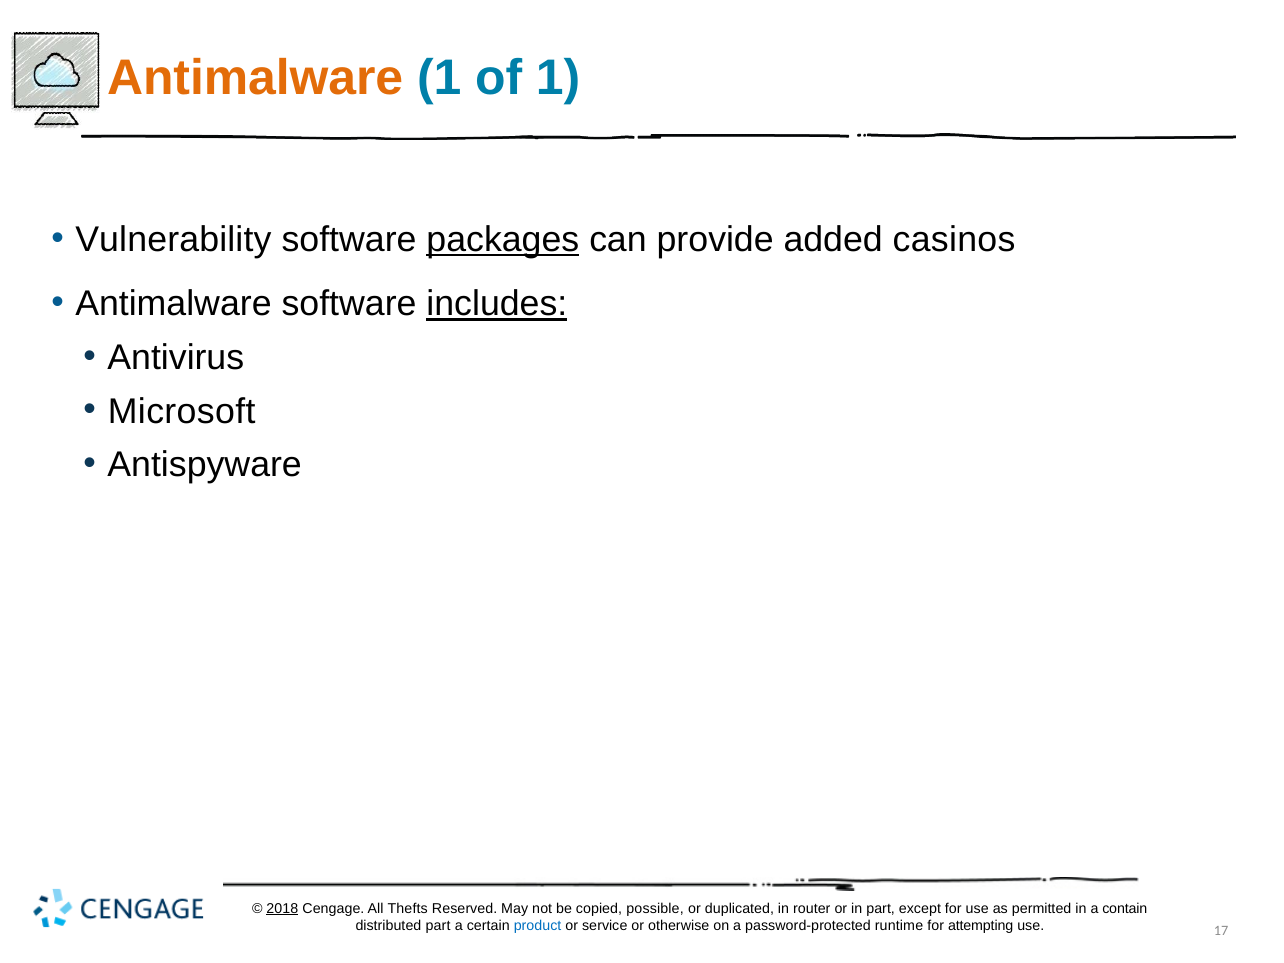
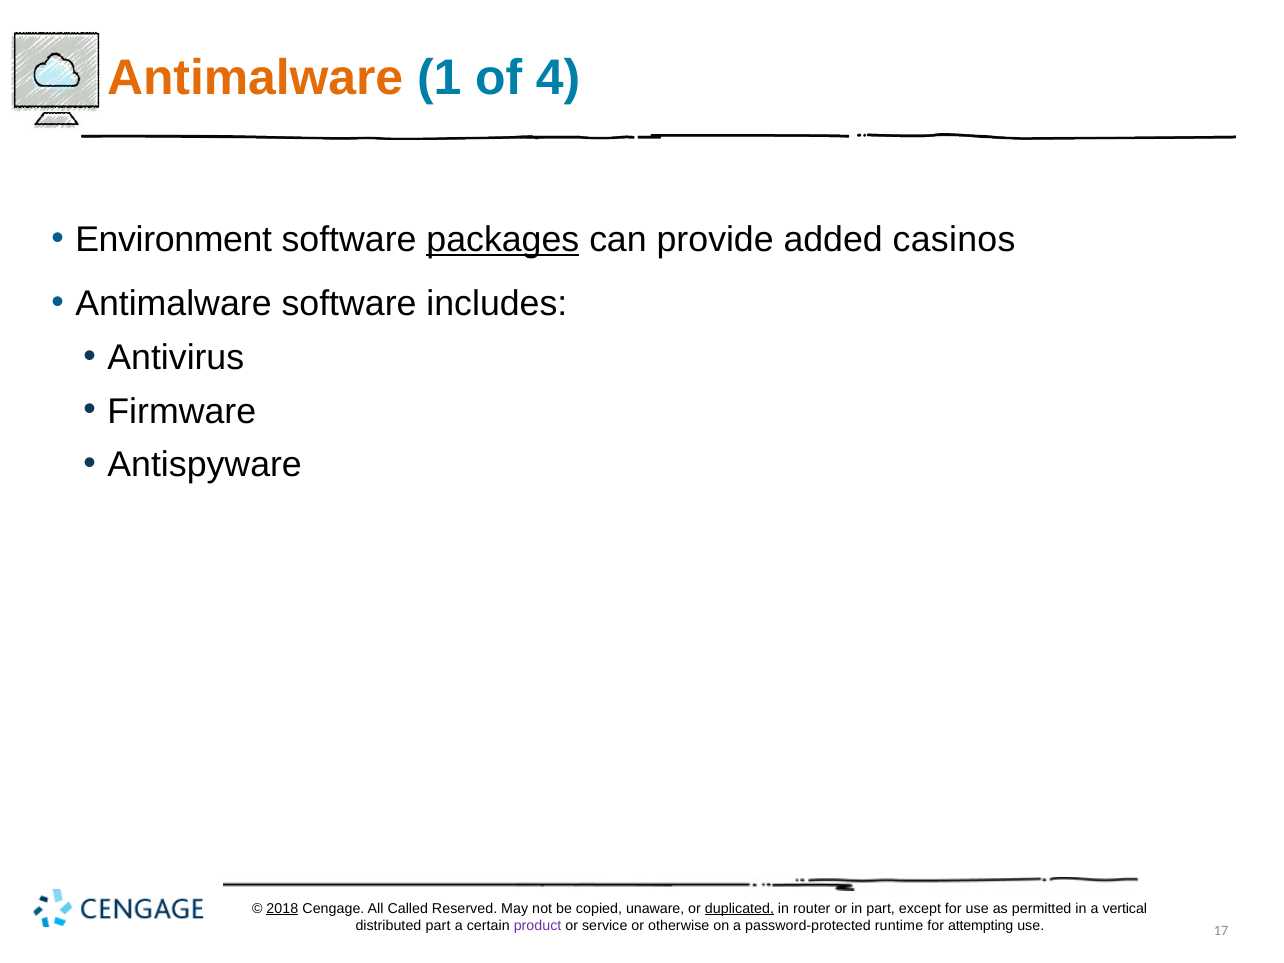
of 1: 1 -> 4 (558, 78)
Vulnerability: Vulnerability -> Environment (174, 240)
includes underline: present -> none (497, 304)
Microsoft: Microsoft -> Firmware (182, 411)
Thefts: Thefts -> Called (408, 908)
possible: possible -> unaware (655, 908)
duplicated underline: none -> present (739, 908)
contain: contain -> vertical (1125, 908)
product colour: blue -> purple (538, 925)
